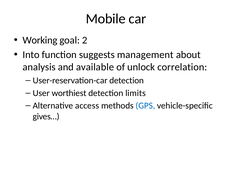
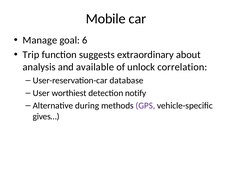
Working: Working -> Manage (40, 40)
2: 2 -> 6 (85, 40)
Into: Into -> Trip (31, 55)
management: management -> extraordinary (145, 55)
User-reservation-car detection: detection -> database (126, 80)
limits: limits -> notify (136, 93)
access: access -> during (87, 106)
GPS colour: blue -> purple (145, 106)
